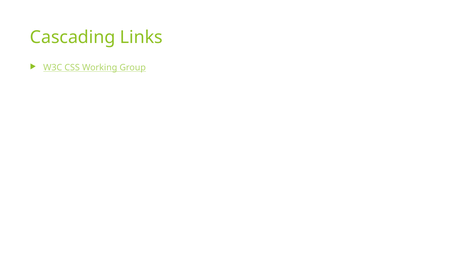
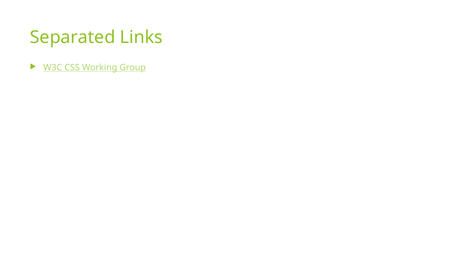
Cascading: Cascading -> Separated (73, 37)
